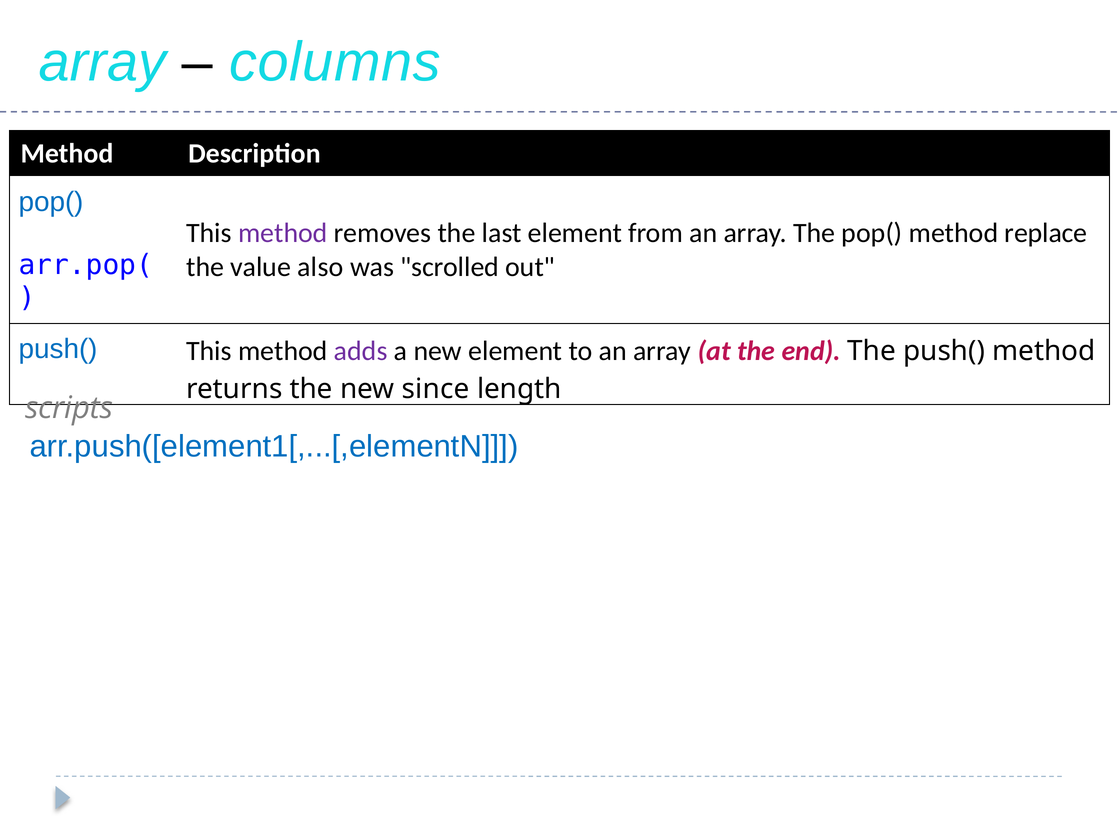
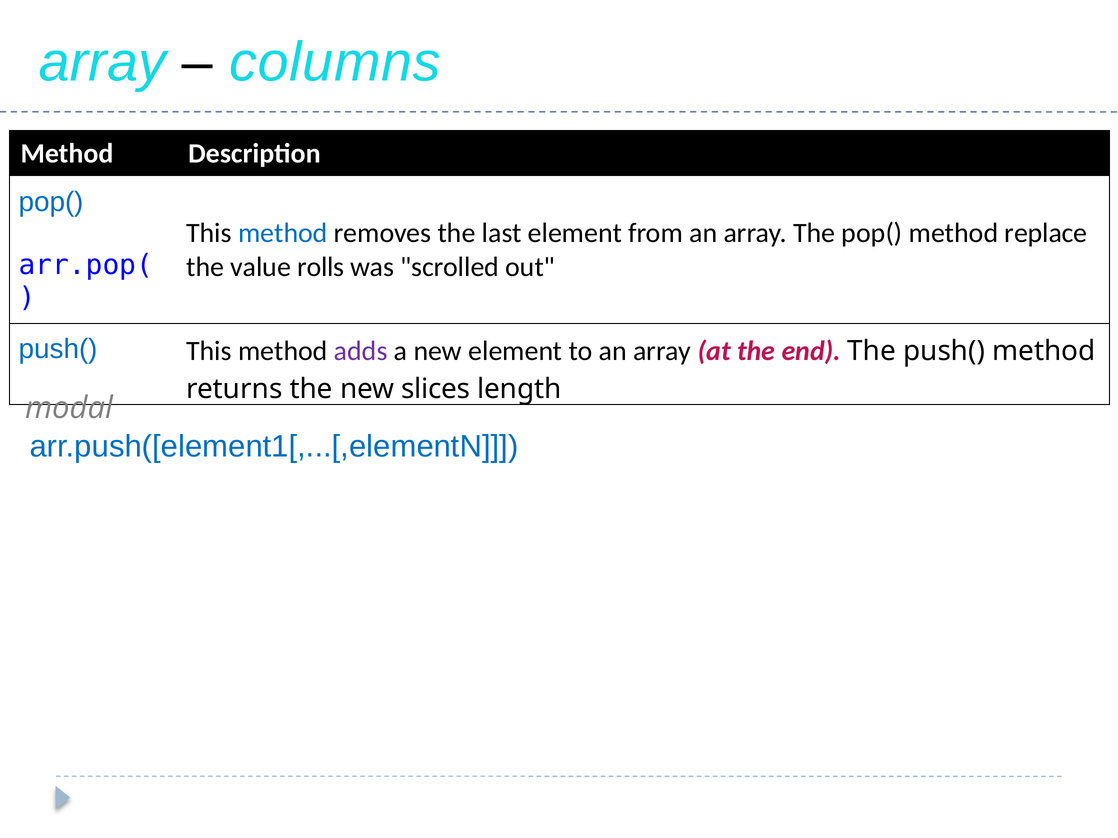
method colour: purple -> blue (283, 233)
also: also -> rolls (321, 267)
since: since -> slices (436, 389)
scripts: scripts -> modal (69, 408)
